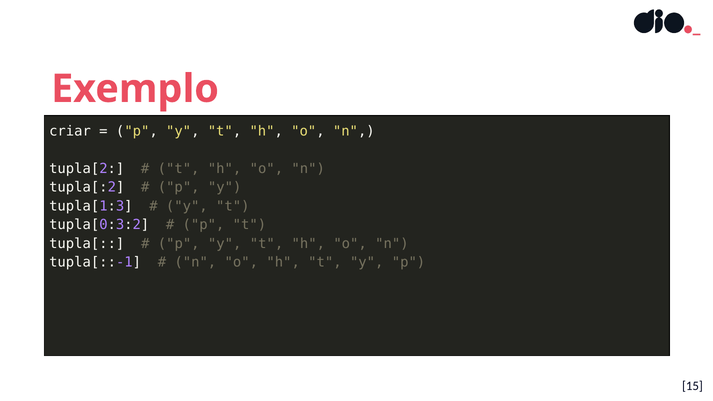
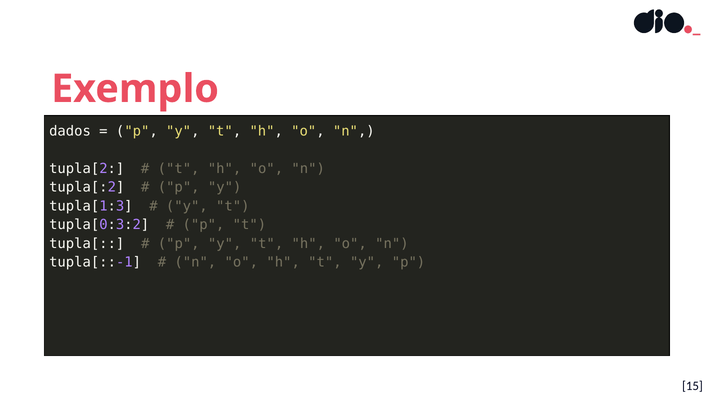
criar: criar -> dados (70, 131)
